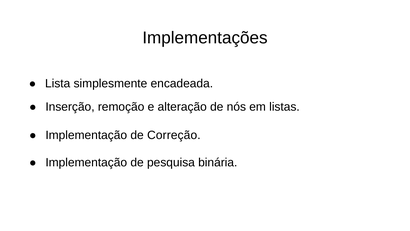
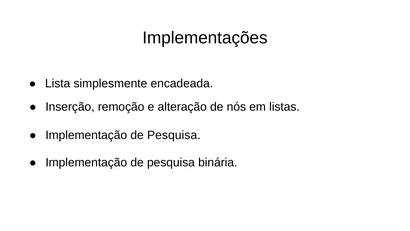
Correção: Correção -> Pesquisa (174, 135)
